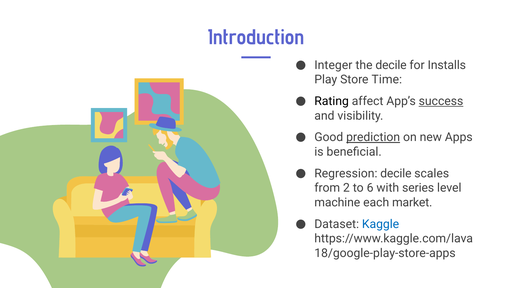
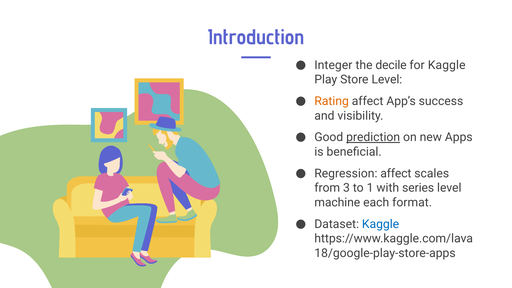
for Installs: Installs -> Kaggle (447, 65)
Store Time: Time -> Level (387, 80)
Rating colour: black -> orange (332, 101)
success underline: present -> none (441, 101)
Regression decile: decile -> affect (396, 173)
2: 2 -> 3 (346, 188)
6: 6 -> 1 (370, 188)
market: market -> format (412, 203)
